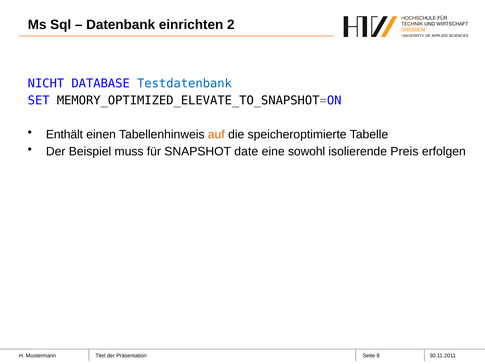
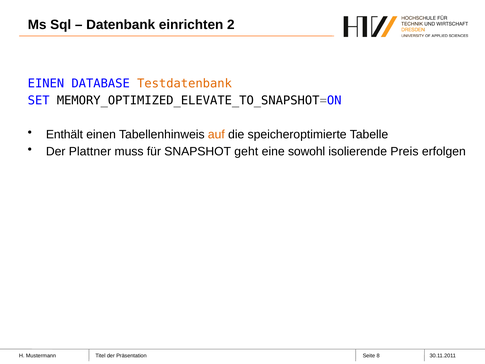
NICHT: NICHT -> EINEN (46, 83)
Testdatenbank colour: blue -> orange (185, 83)
Beispiel: Beispiel -> Plattner (90, 151)
date: date -> geht (246, 151)
